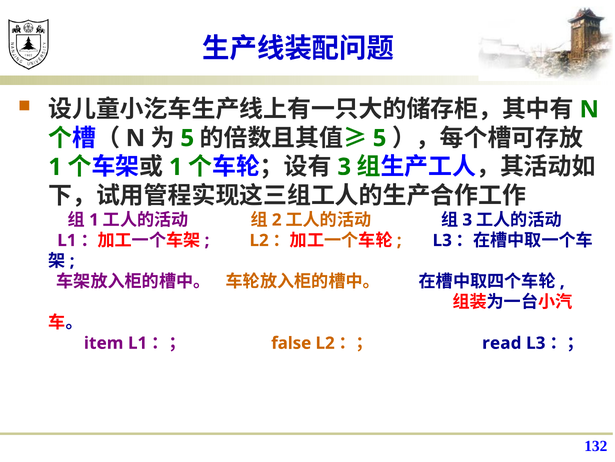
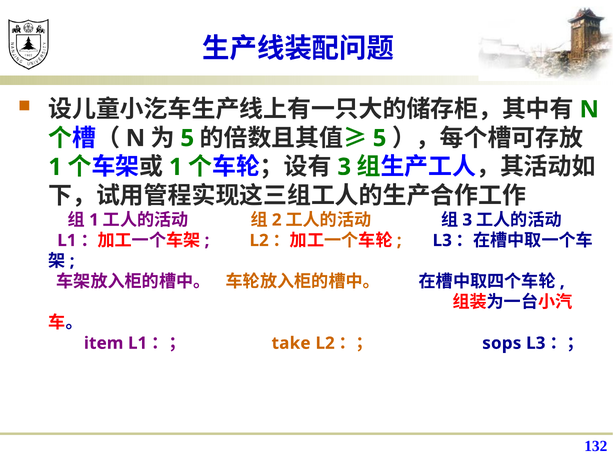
false: false -> take (291, 343)
read: read -> sops (502, 343)
